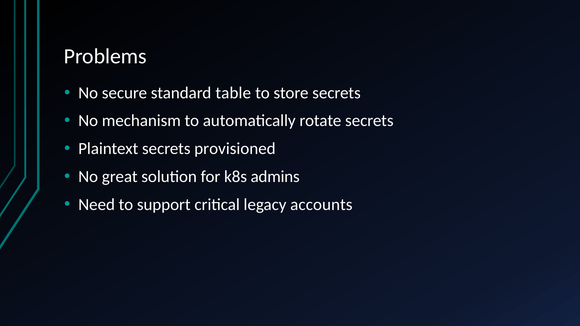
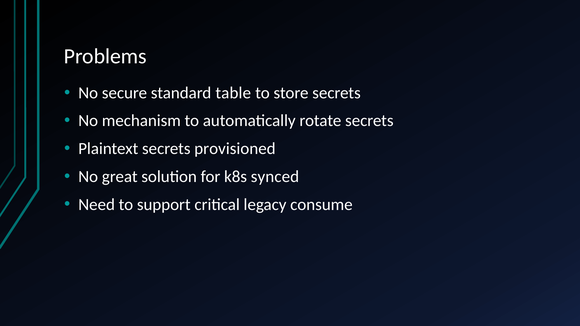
admins: admins -> synced (275, 177)
accounts: accounts -> consume (321, 205)
